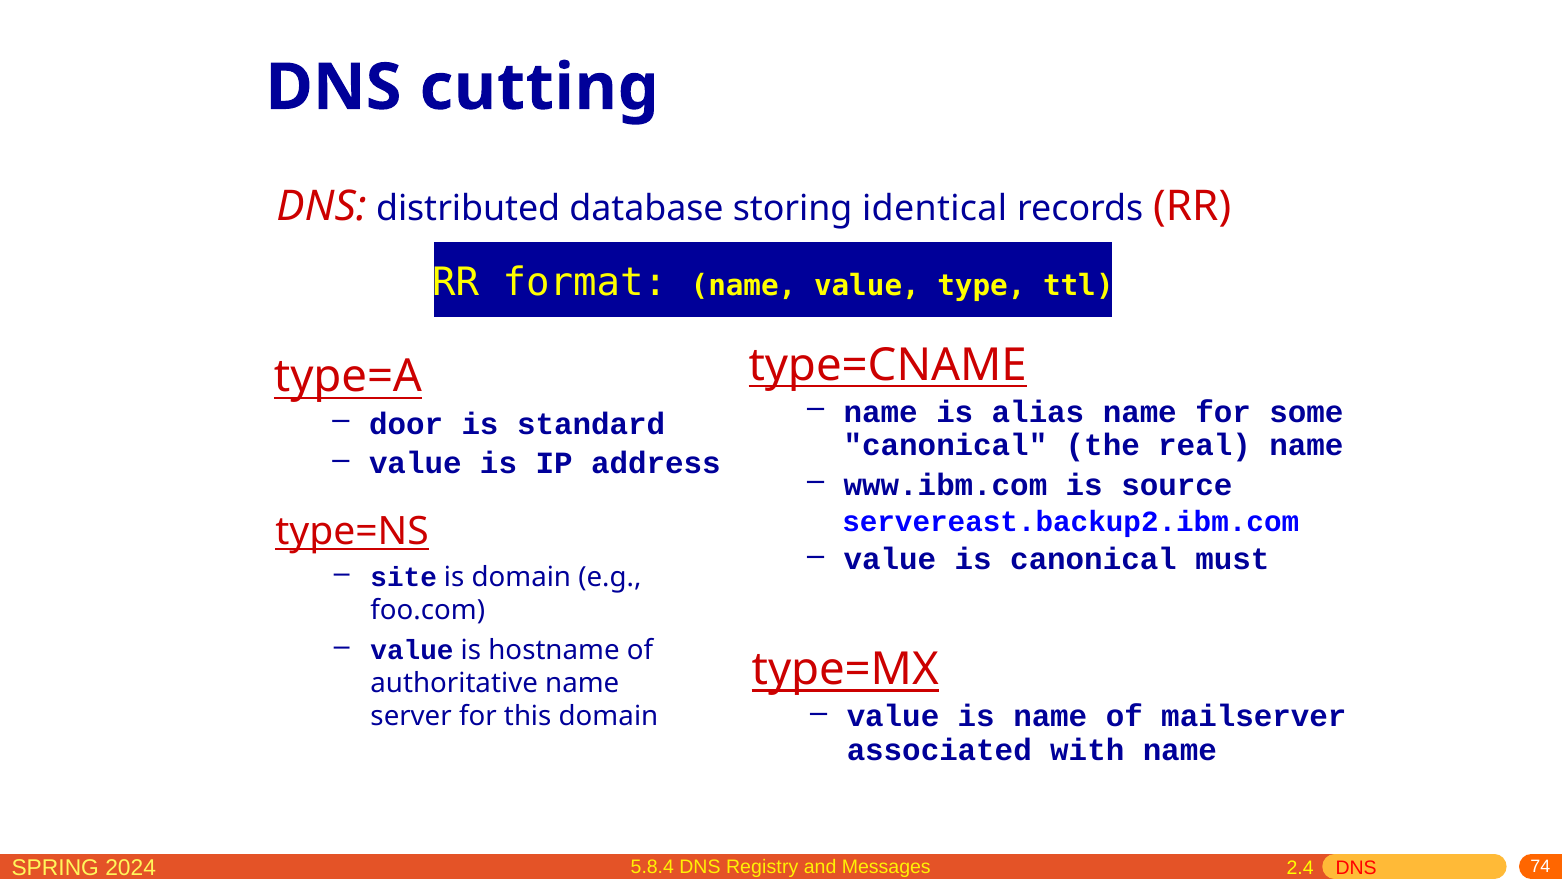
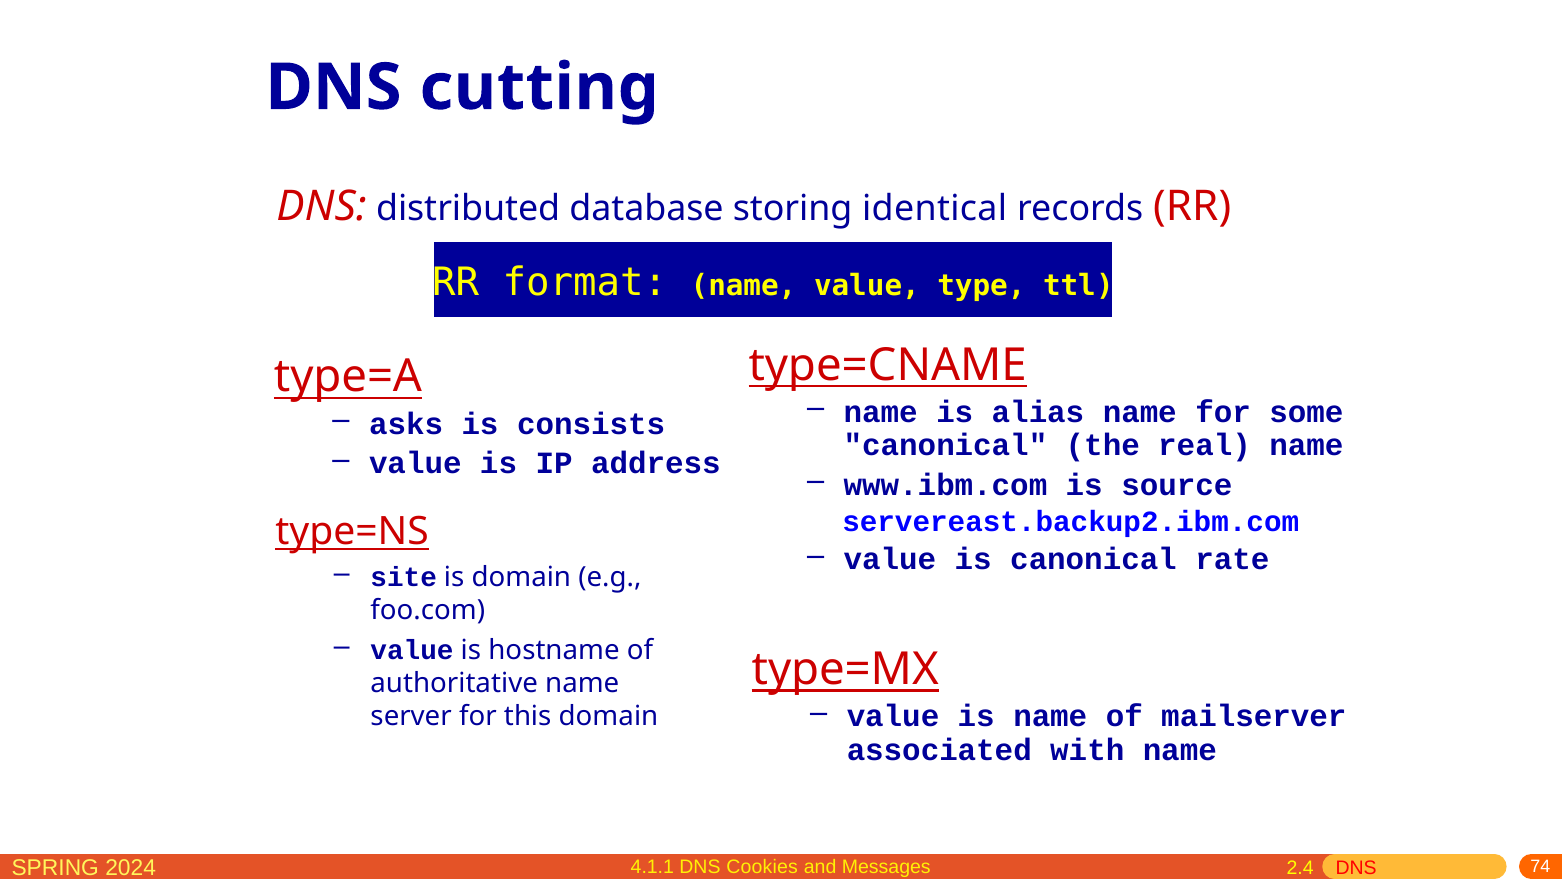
door: door -> asks (406, 424)
standard: standard -> consists (591, 424)
must: must -> rate (1232, 559)
5.8.4: 5.8.4 -> 4.1.1 (652, 867)
Registry: Registry -> Cookies (762, 867)
